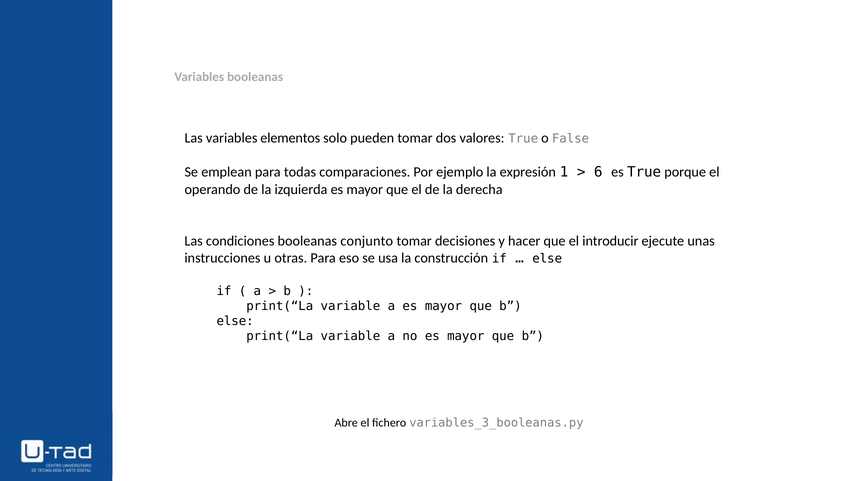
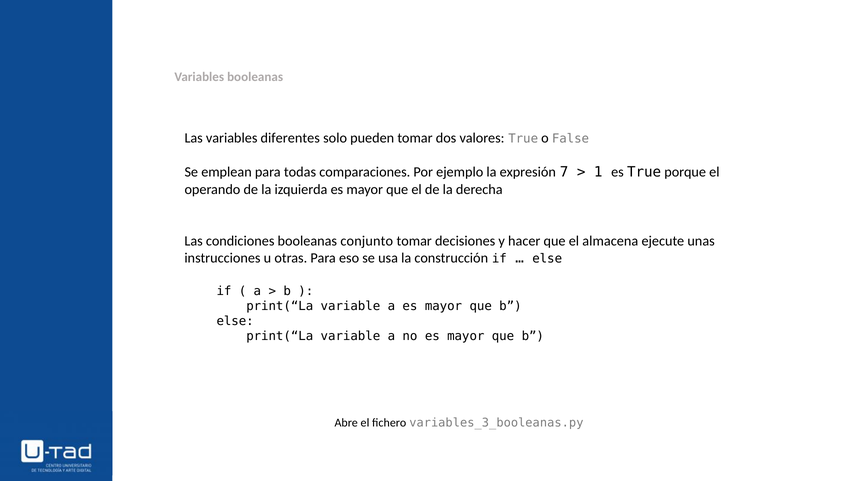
elementos: elementos -> diferentes (290, 138)
1: 1 -> 7 (564, 172)
6: 6 -> 1 (598, 172)
introducir: introducir -> almacena (610, 241)
